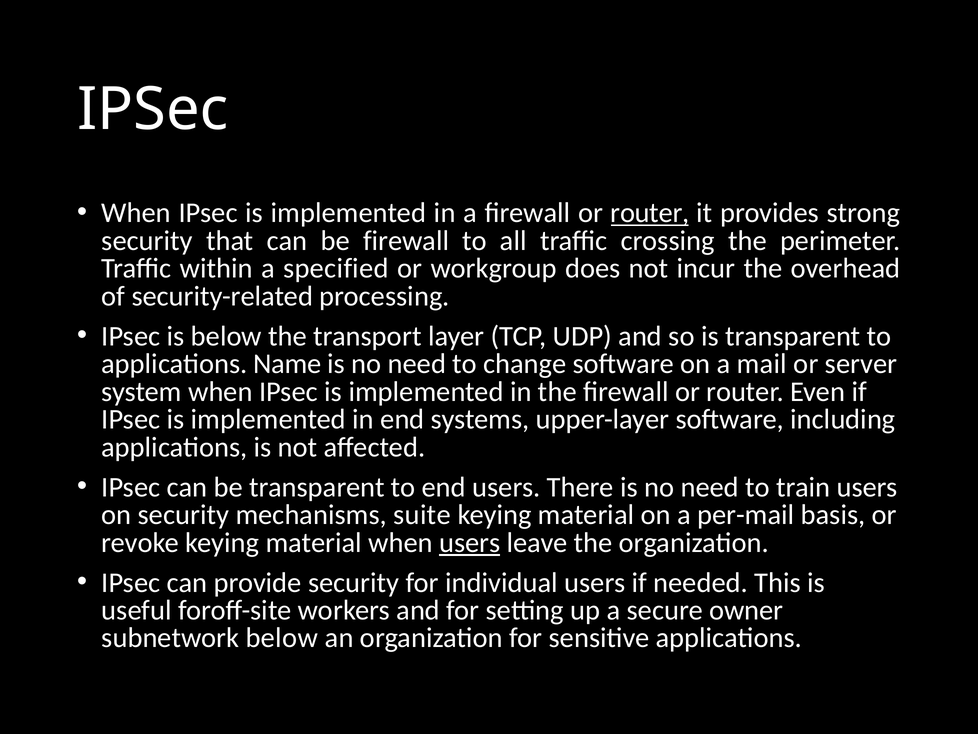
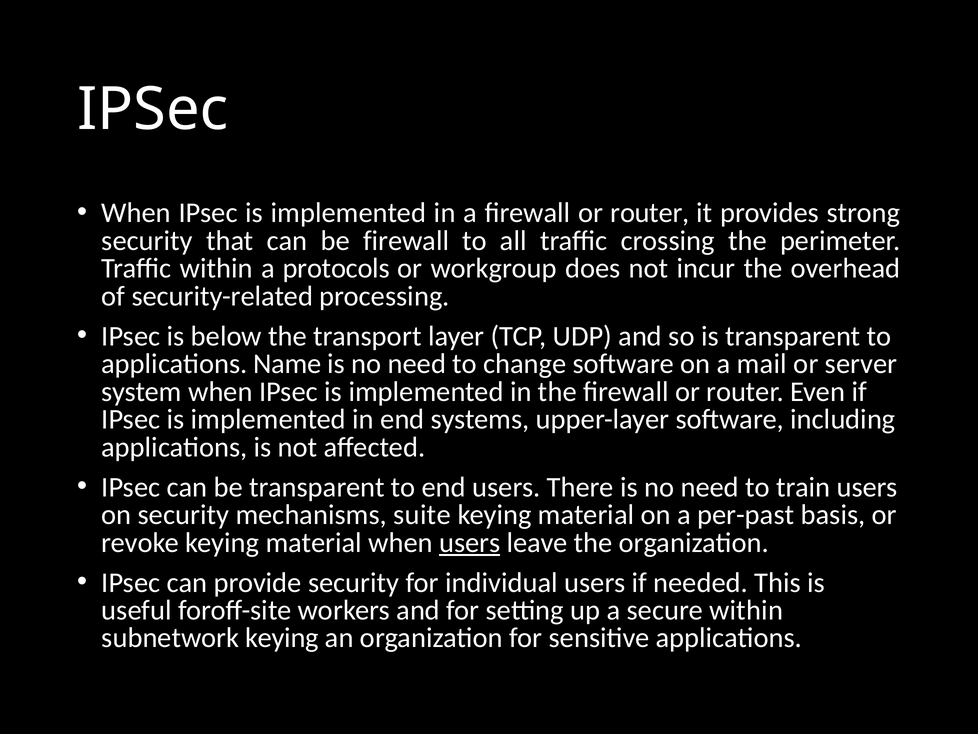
router underline: present -> none (650, 213)
specified: specified -> protocols (336, 268)
per-mail: per-mail -> per-past (746, 515)
secure owner: owner -> within (746, 610)
subnetwork below: below -> keying (282, 638)
